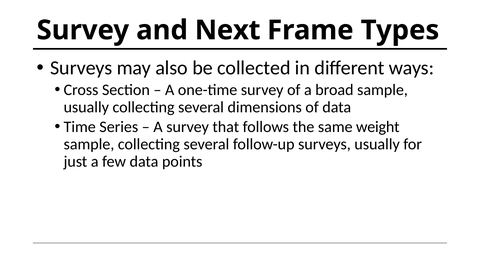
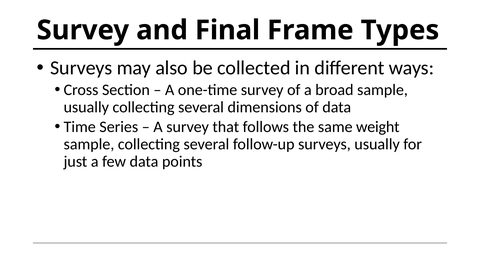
Next: Next -> Final (228, 30)
